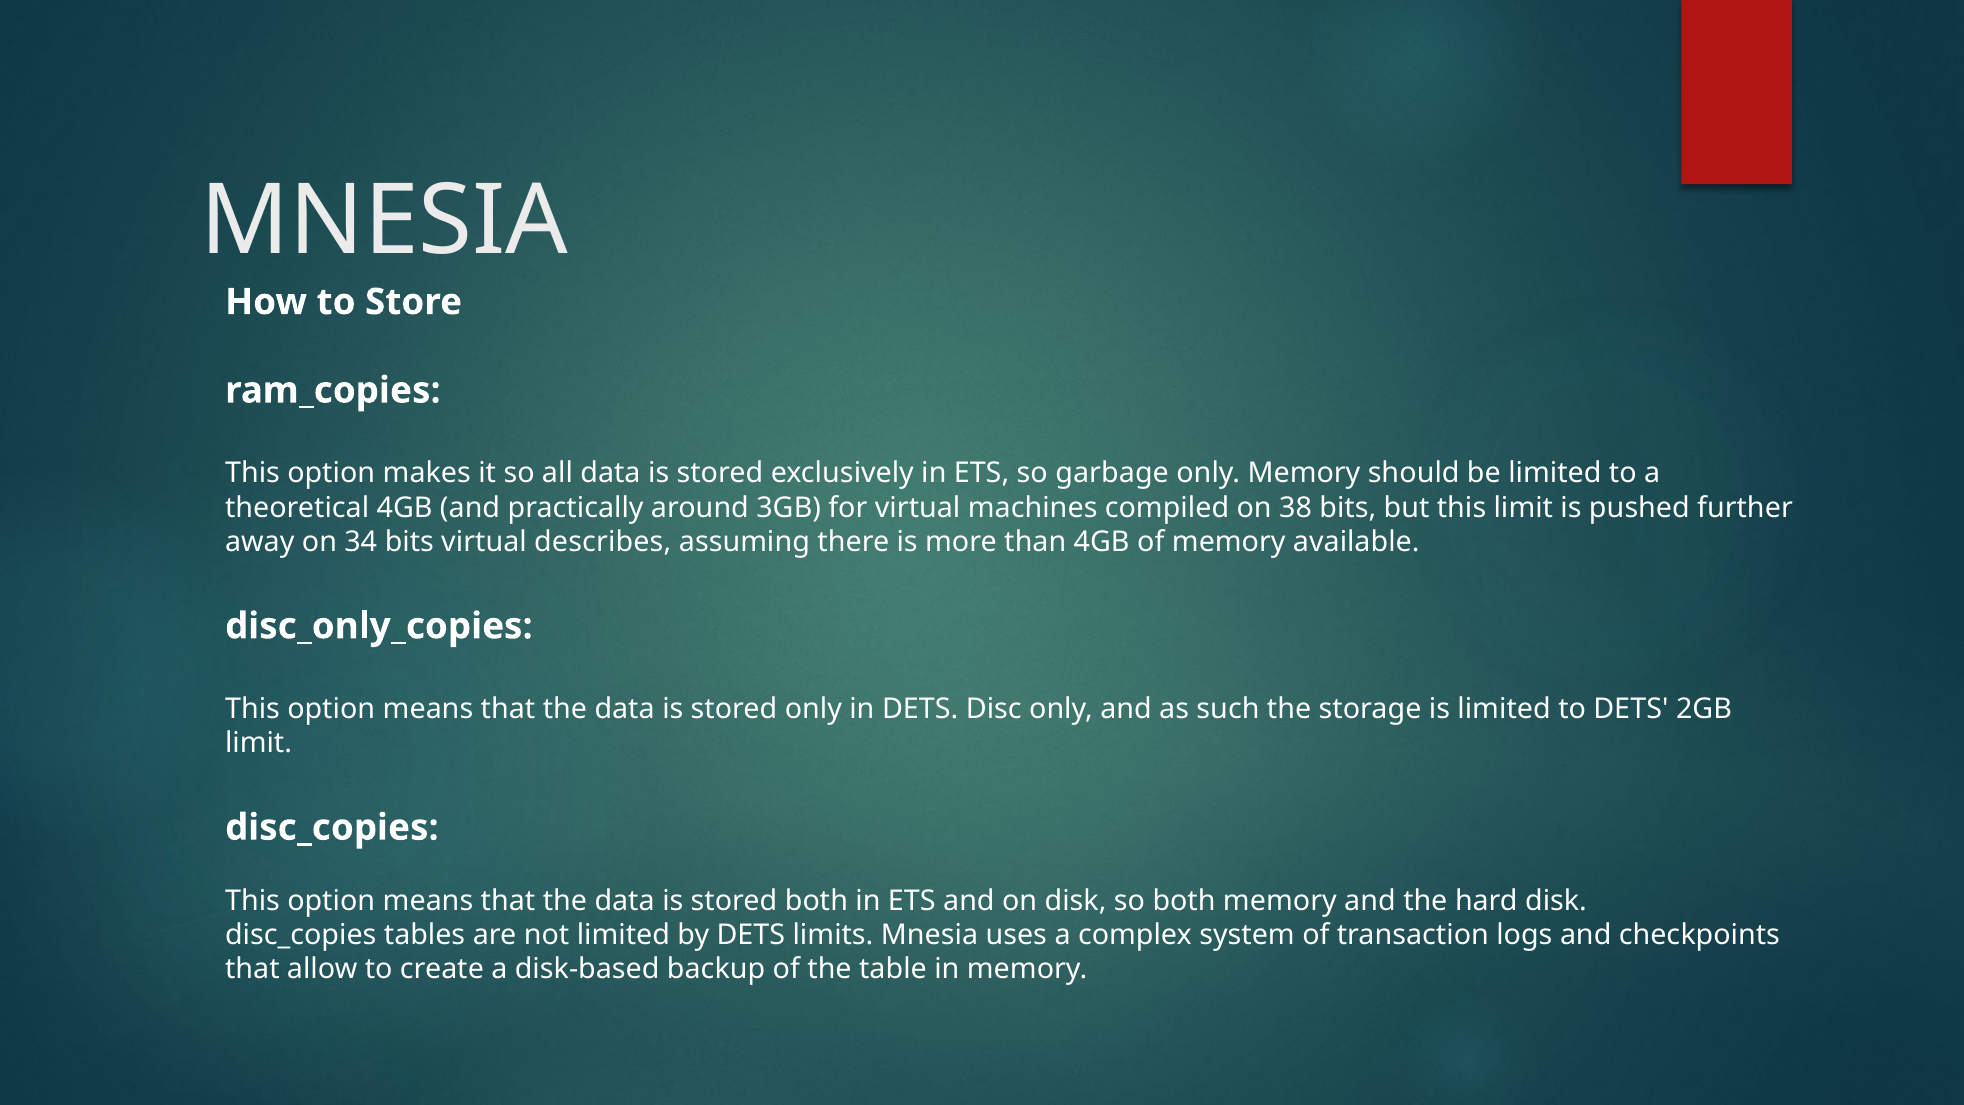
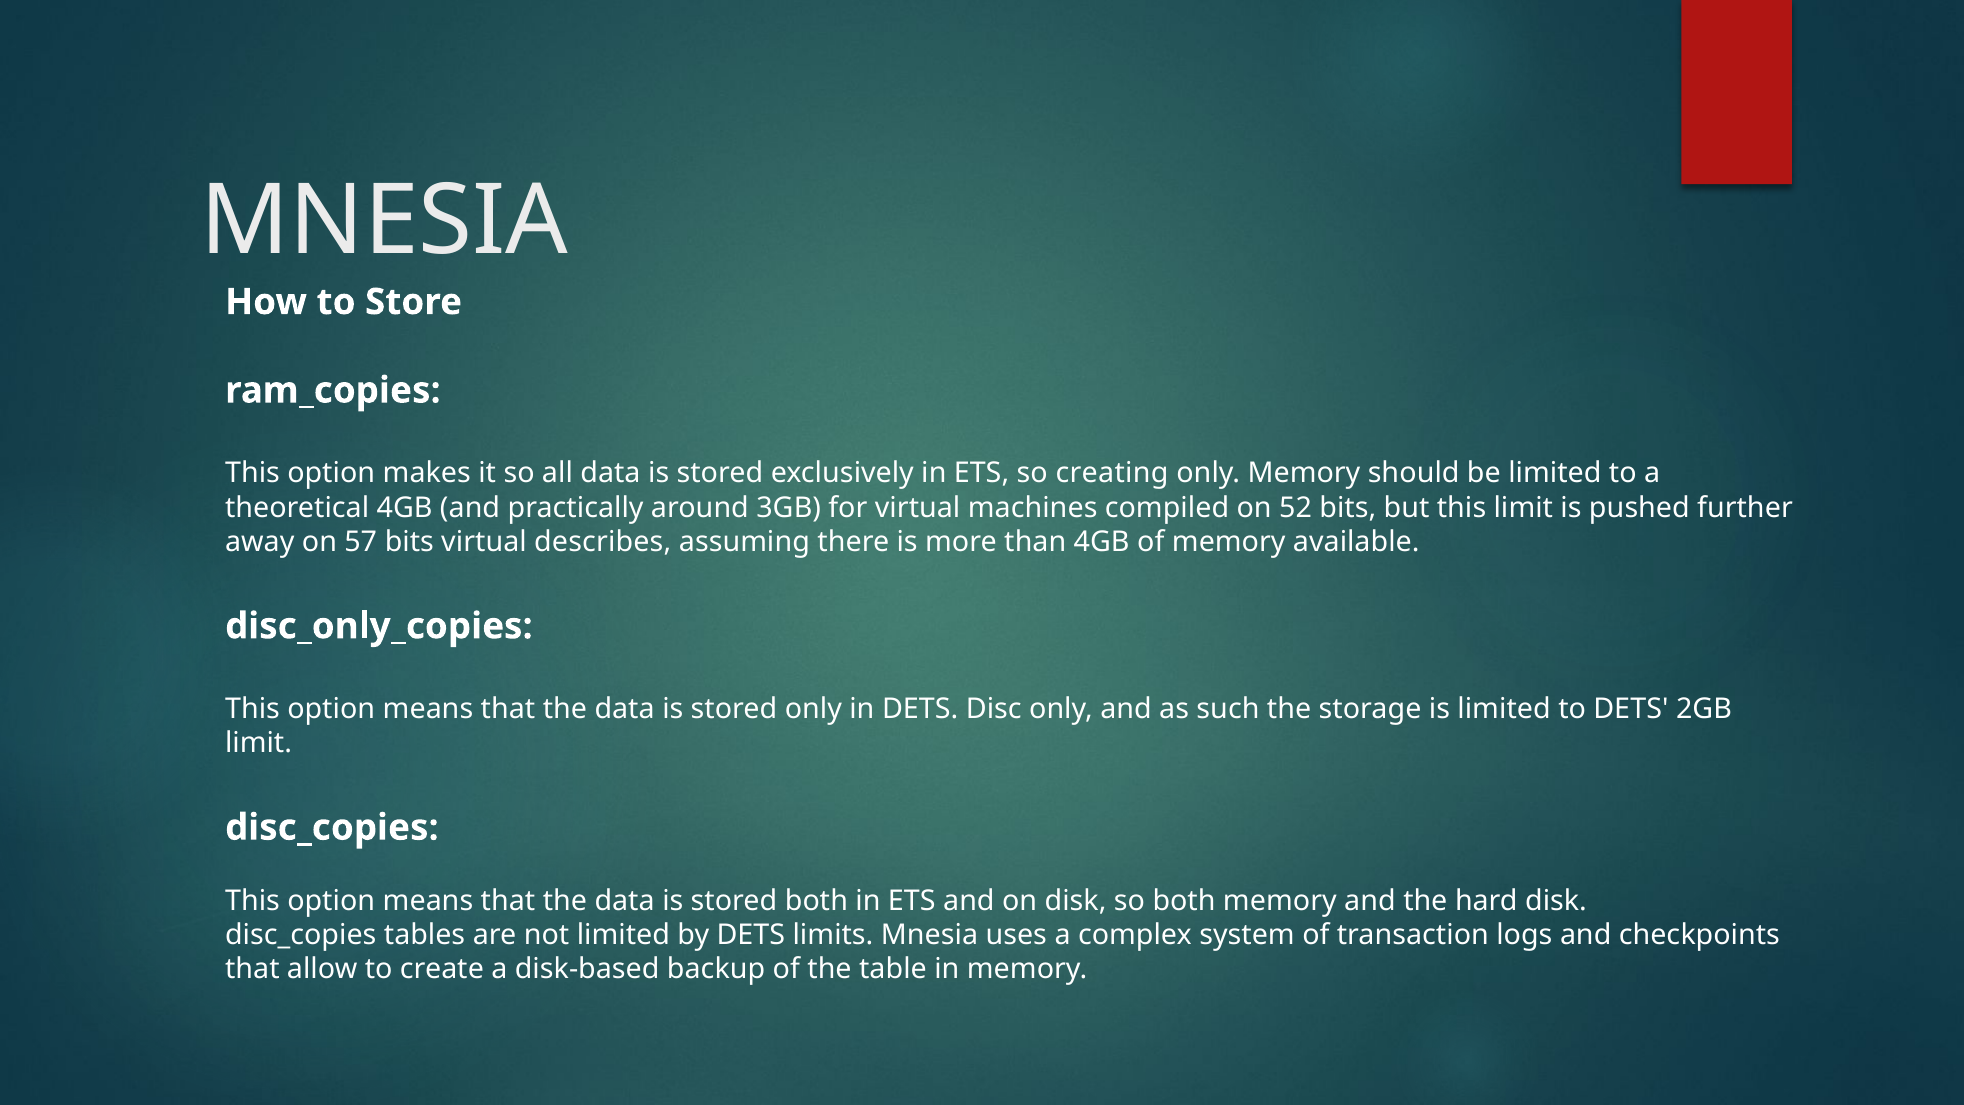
garbage: garbage -> creating (1112, 473)
38: 38 -> 52 (1296, 508)
34: 34 -> 57 (361, 542)
